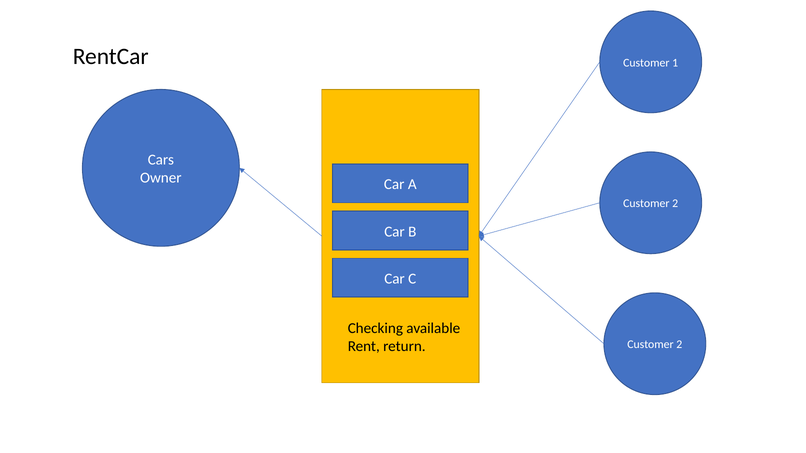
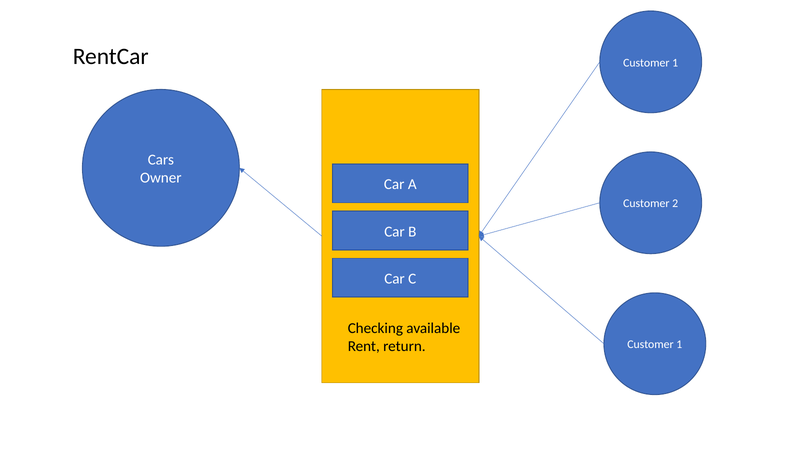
2: 2 -> 1 (679, 345)
